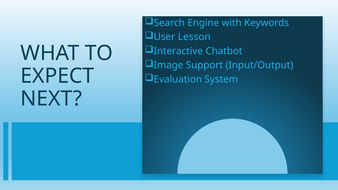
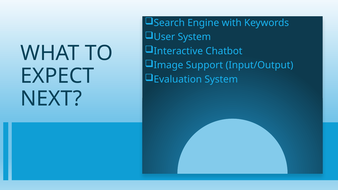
User Lesson: Lesson -> System (194, 37)
